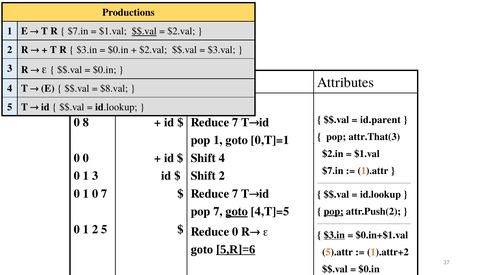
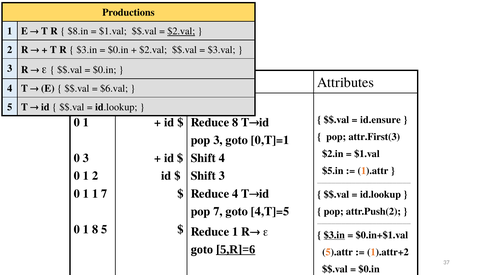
$7.in: $7.in -> $8.in (78, 31)
$$.val underline: present -> none (144, 31)
$2.val underline: none -> present (181, 31)
$8.val: $8.val -> $6.val (114, 88)
id.parent: id.parent -> id.ensure (380, 120)
8: 8 -> 1 (86, 122)
7: 7 -> 8 (235, 122)
attr.That(3: attr.That(3 -> attr.First(3 (374, 137)
pop 1: 1 -> 3 (218, 140)
0: 0 -> 3 (86, 158)
$7.in: $7.in -> $5.in (333, 170)
1 3: 3 -> 2 (95, 176)
Shift 2: 2 -> 3 (222, 176)
1 0: 0 -> 1 (95, 193)
7: 7 -> 4 (235, 193)
goto underline: present -> none (237, 211)
pop underline: present -> none (334, 211)
1 2: 2 -> 8 (95, 229)
Reduce 0: 0 -> 1 (235, 231)
